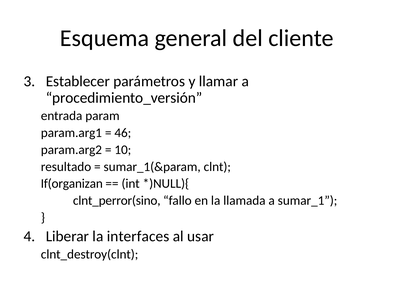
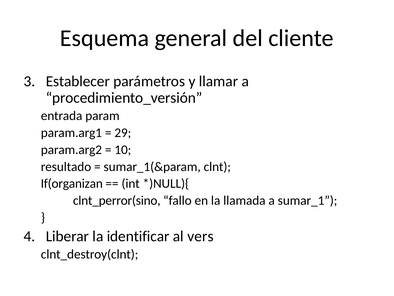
46: 46 -> 29 (123, 133)
interfaces: interfaces -> identificar (138, 236)
usar: usar -> vers (201, 236)
